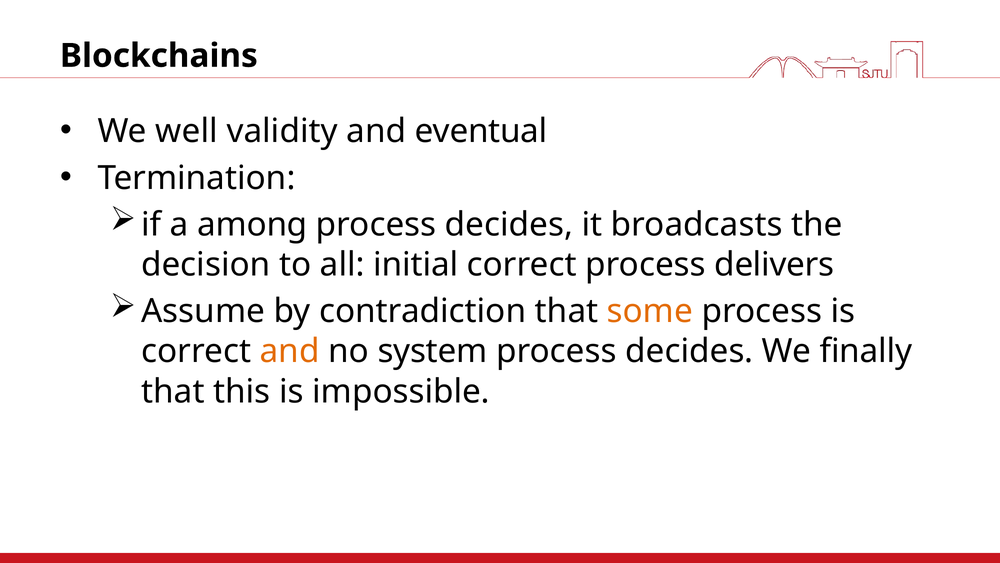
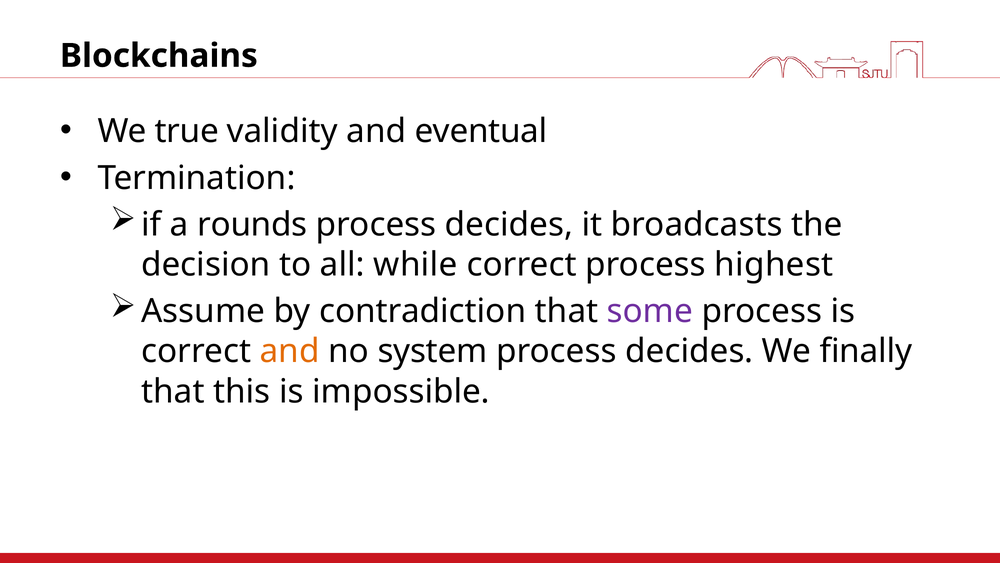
well: well -> true (187, 131)
among: among -> rounds (252, 225)
initial: initial -> while (416, 265)
delivers: delivers -> highest (774, 265)
some colour: orange -> purple (650, 311)
